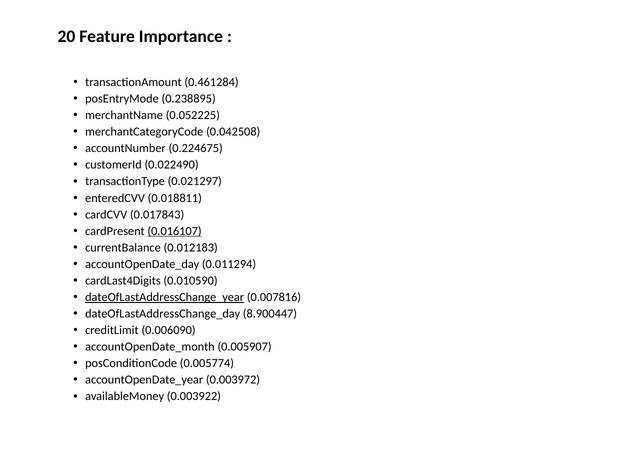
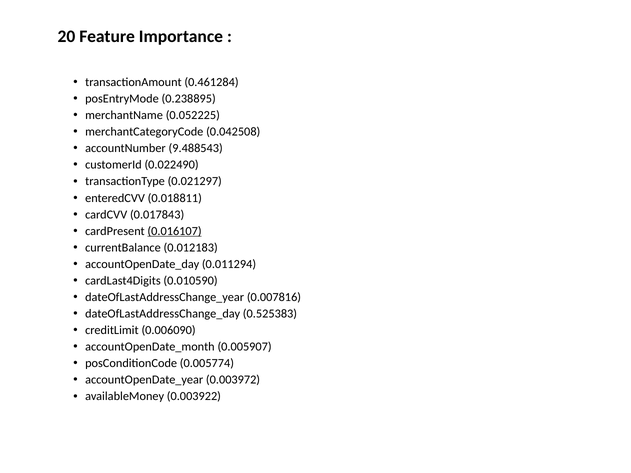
0.224675: 0.224675 -> 9.488543 (196, 148)
dateOfLastAddressChange_year underline: present -> none (165, 297)
8.900447: 8.900447 -> 0.525383 (270, 314)
